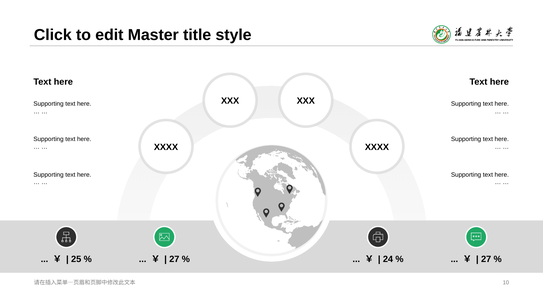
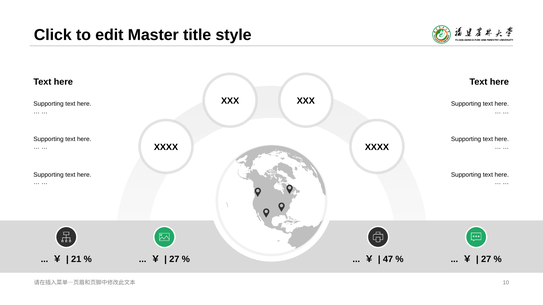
25: 25 -> 21 (76, 260)
24: 24 -> 47 (388, 260)
